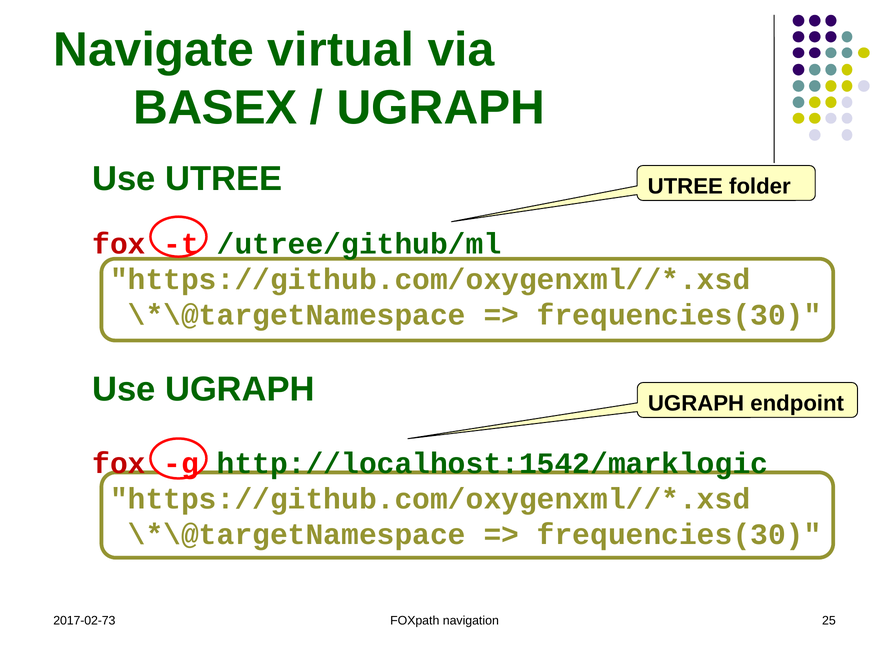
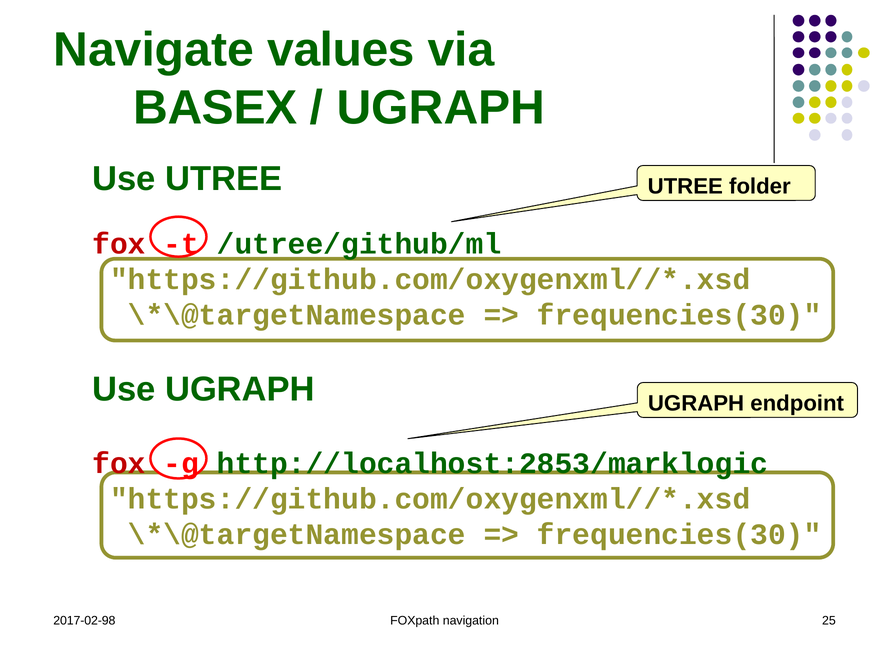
virtual: virtual -> values (341, 50)
http://localhost:1542/marklogic: http://localhost:1542/marklogic -> http://localhost:2853/marklogic (492, 463)
2017-02-73: 2017-02-73 -> 2017-02-98 (84, 620)
